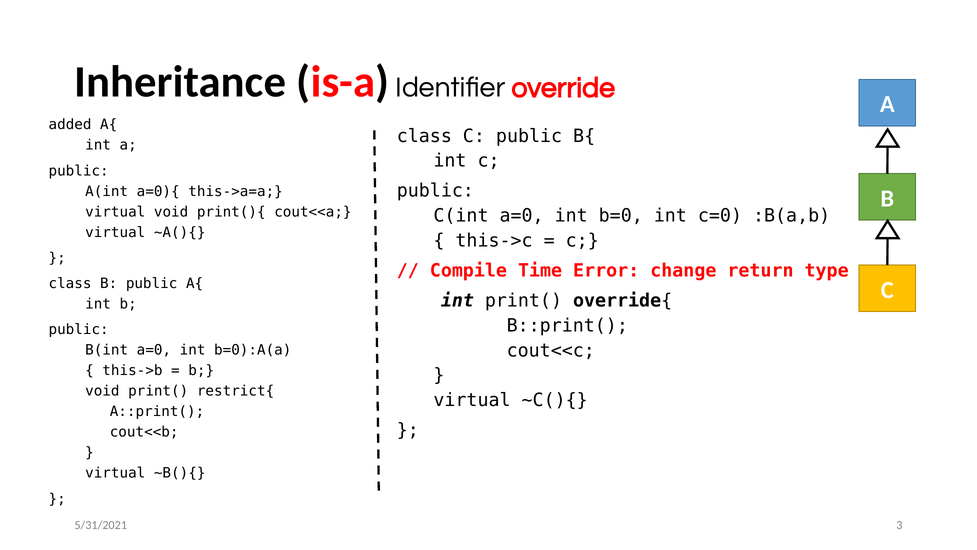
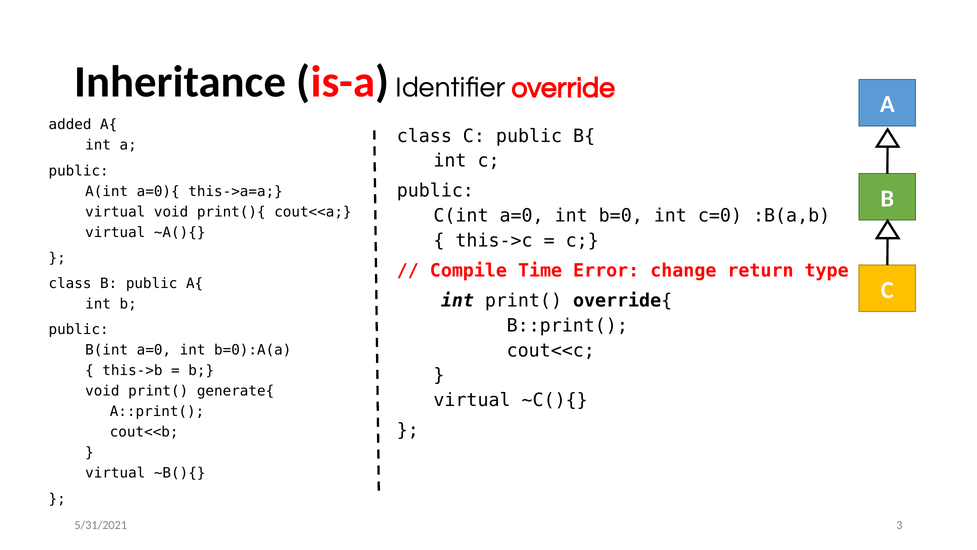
restrict{: restrict{ -> generate{ (236, 391)
